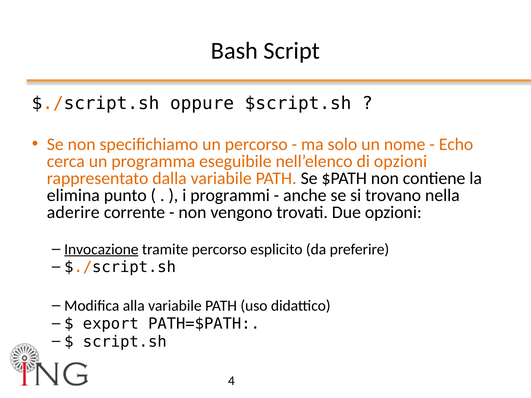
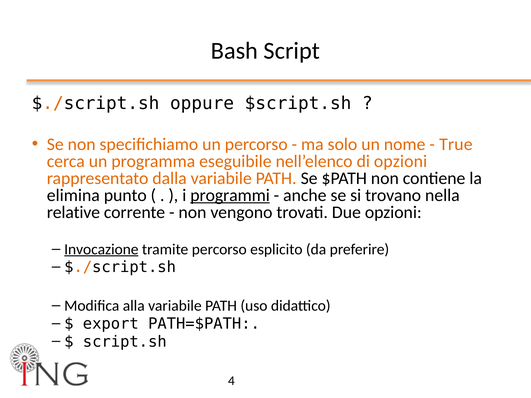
Echo: Echo -> True (456, 144)
programmi underline: none -> present (230, 195)
aderire: aderire -> relative (73, 212)
